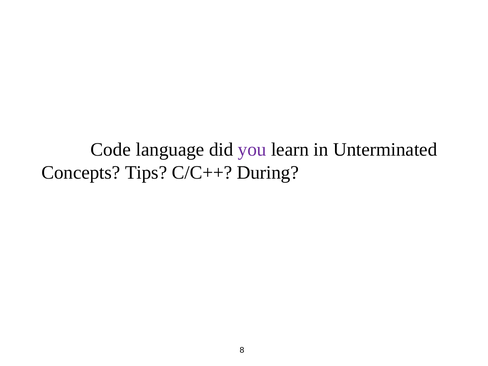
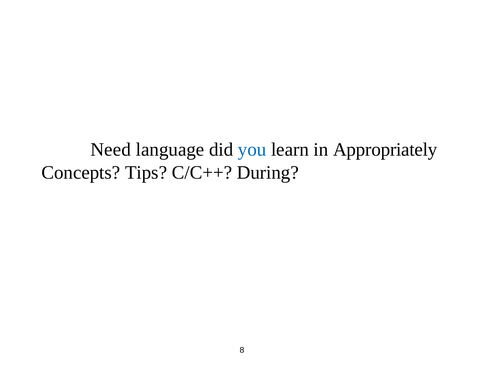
Code: Code -> Need (111, 150)
you colour: purple -> blue (252, 150)
Unterminated: Unterminated -> Appropriately (385, 150)
